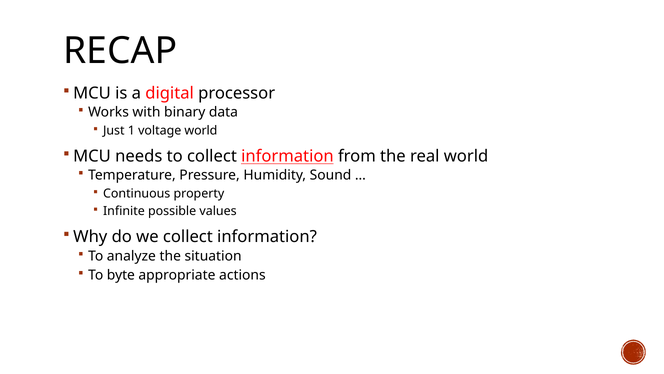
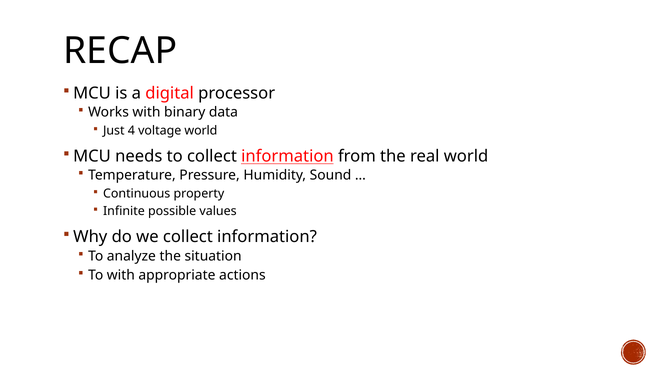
1: 1 -> 4 (131, 131)
To byte: byte -> with (121, 275)
